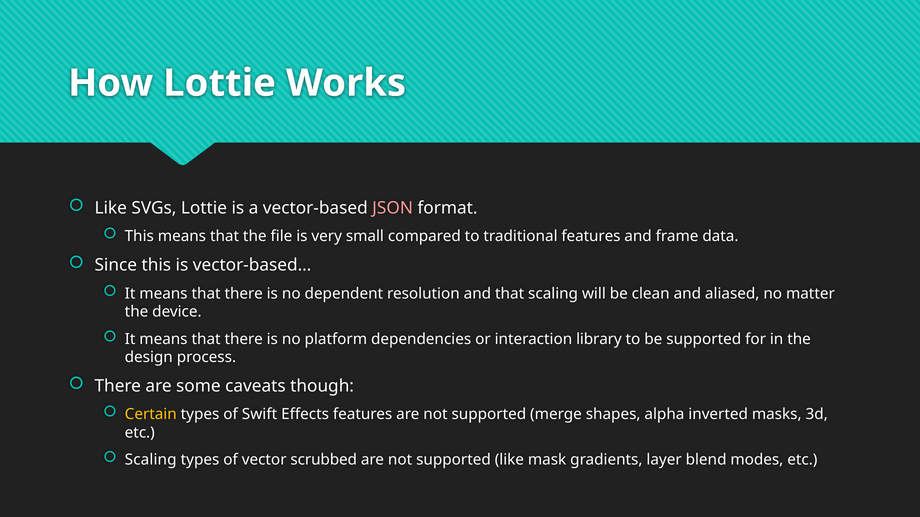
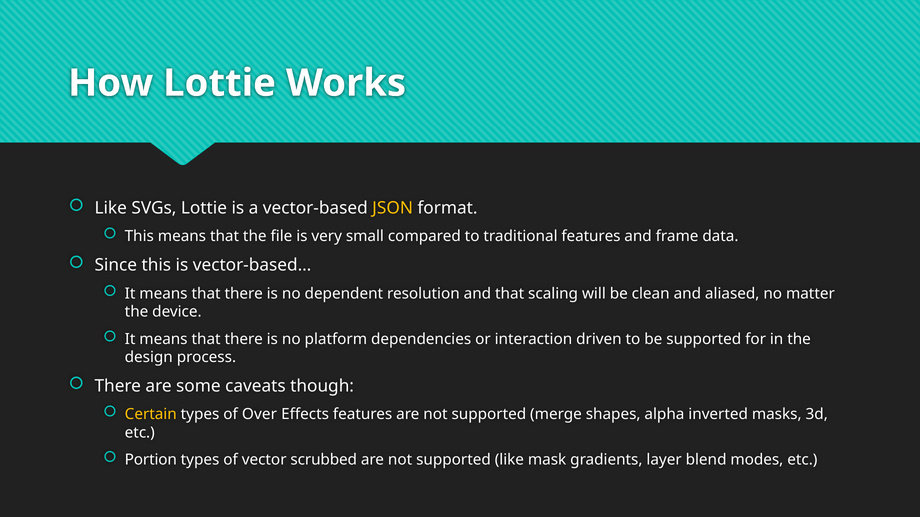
JSON colour: pink -> yellow (393, 208)
library: library -> driven (599, 339)
Swift: Swift -> Over (259, 415)
Scaling: Scaling -> Portion (151, 460)
